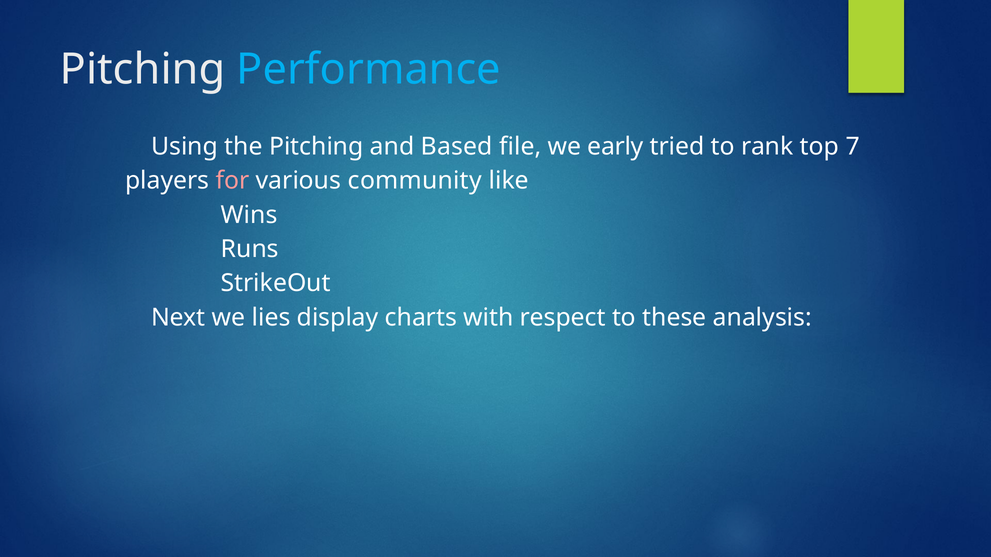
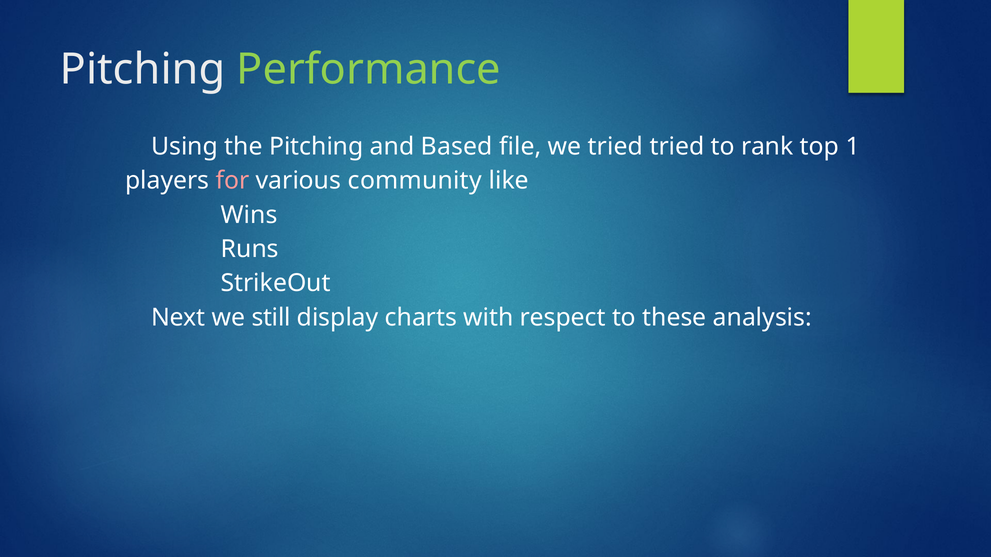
Performance colour: light blue -> light green (369, 70)
we early: early -> tried (615, 147)
7: 7 -> 1 (853, 147)
lies: lies -> still (271, 318)
